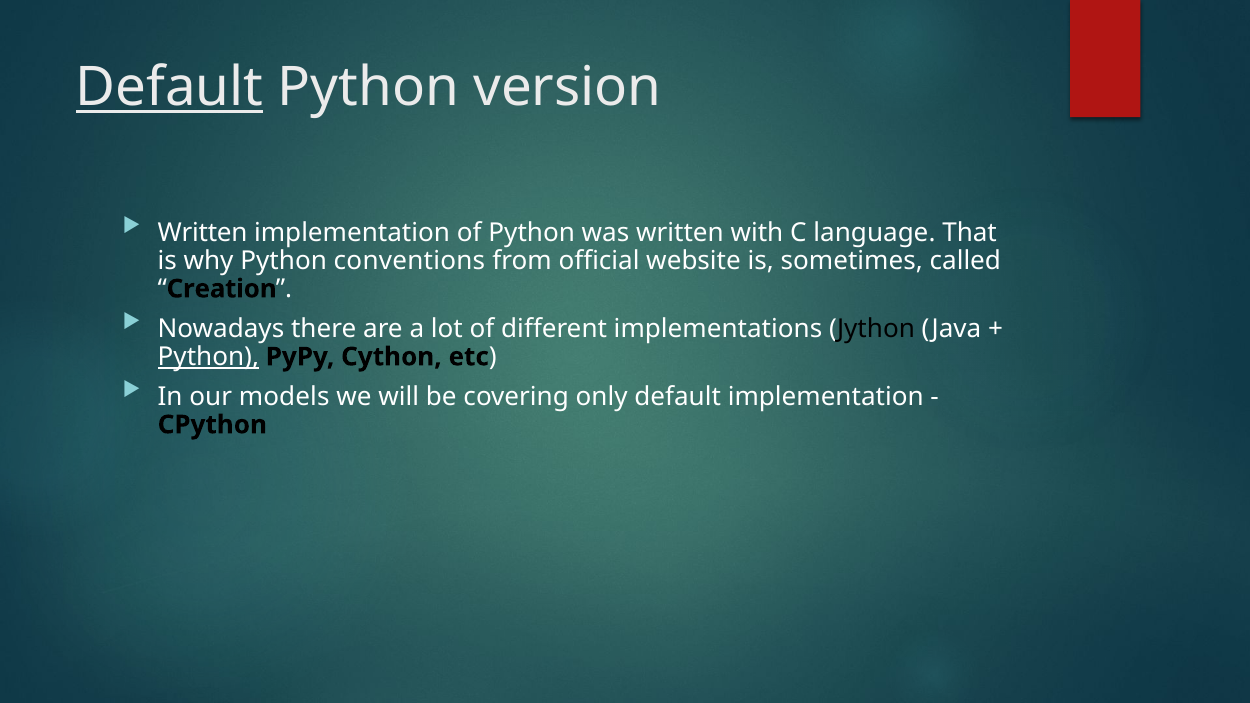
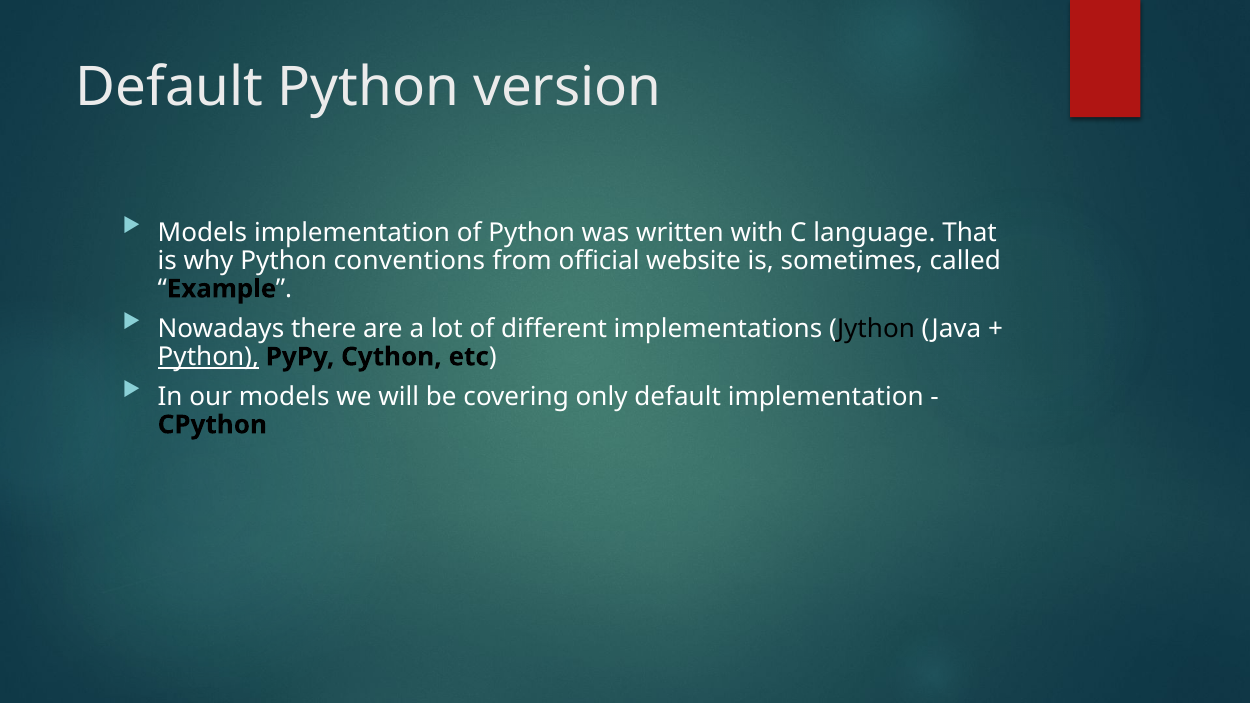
Default underline: present -> none (170, 88)
Written: Written -> Models (202, 233)
Creation: Creation -> Example (222, 289)
